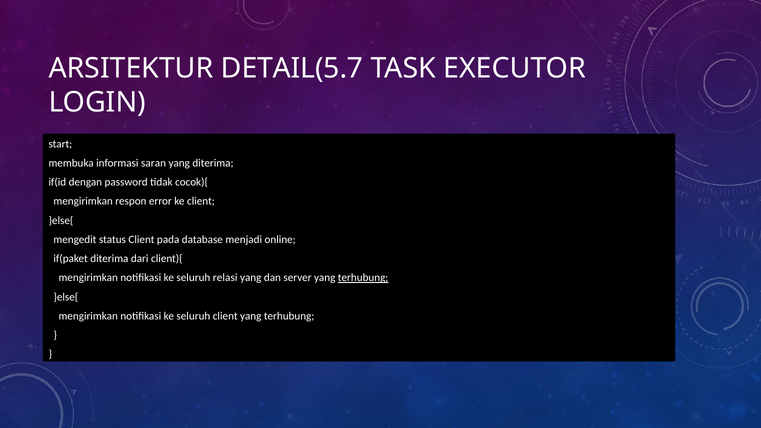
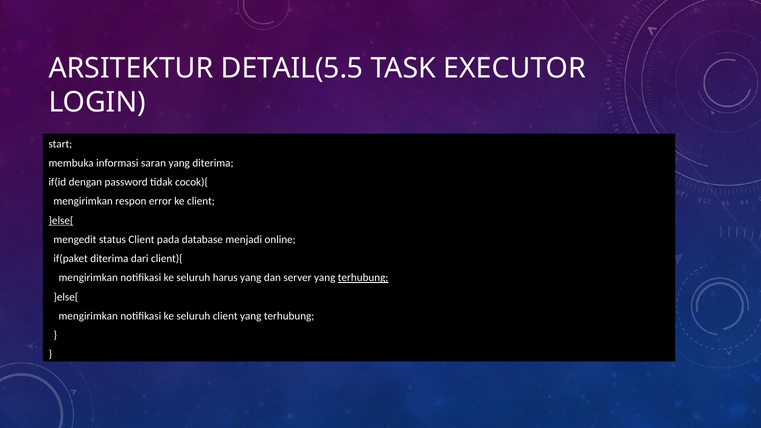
DETAIL(5.7: DETAIL(5.7 -> DETAIL(5.5 (292, 68)
}else{ underline: none -> present (61, 220)
relasi: relasi -> harus (225, 278)
